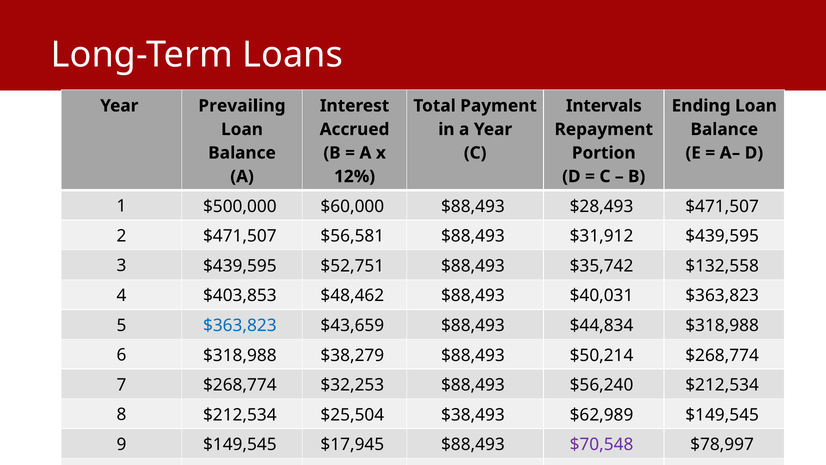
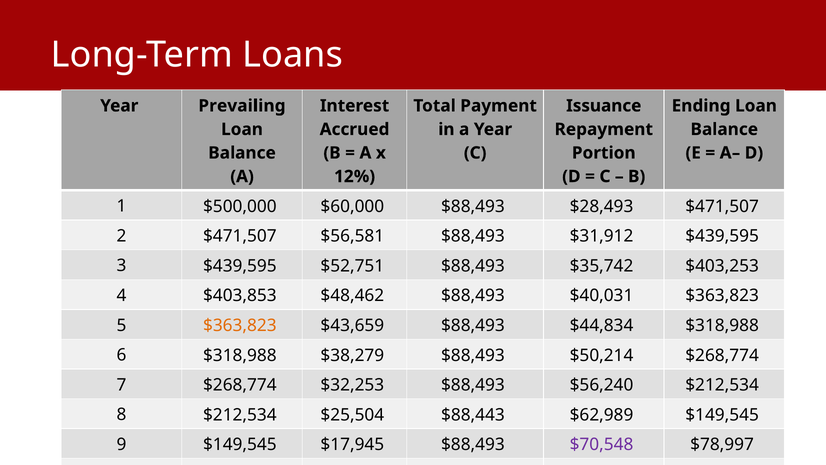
Intervals: Intervals -> Issuance (604, 106)
$132,558: $132,558 -> $403,253 (722, 266)
$363,823 colour: blue -> orange (240, 325)
$38,493: $38,493 -> $88,443 (473, 415)
